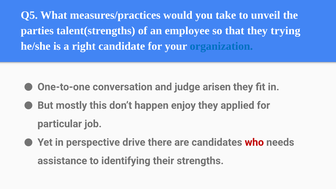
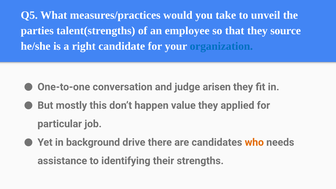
trying: trying -> source (286, 31)
enjoy: enjoy -> value (183, 105)
perspective: perspective -> background (93, 142)
who colour: red -> orange (254, 142)
